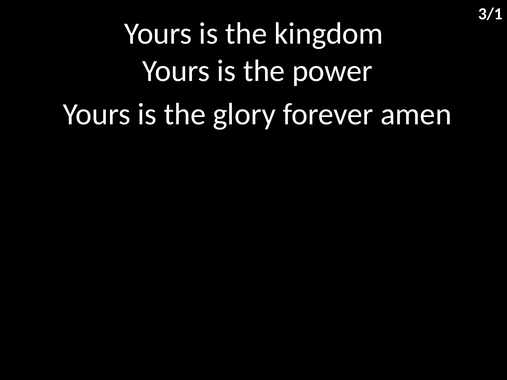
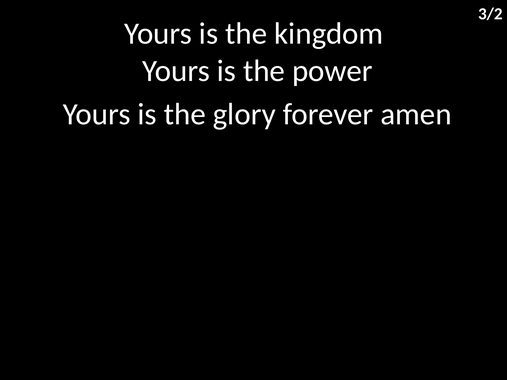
3/1: 3/1 -> 3/2 (490, 14)
